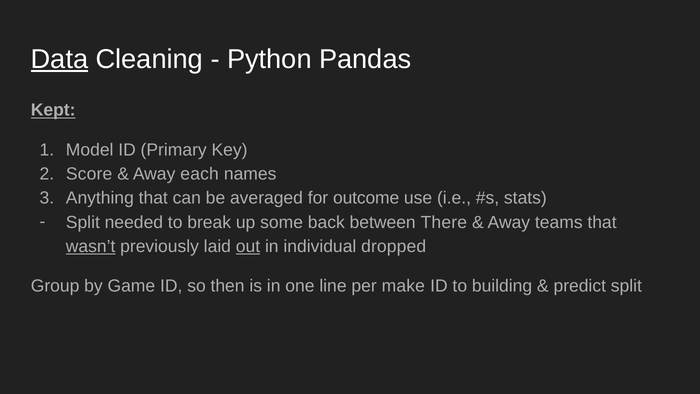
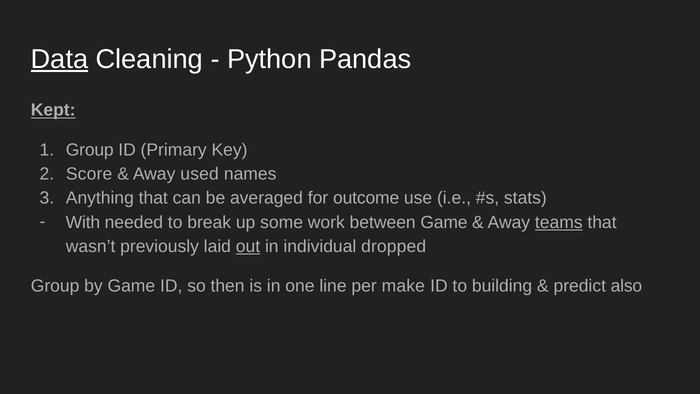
Model: Model -> Group (90, 150)
each: each -> used (200, 174)
Split: Split -> With (83, 222)
back: back -> work (326, 222)
between There: There -> Game (444, 222)
teams underline: none -> present (559, 222)
wasn’t underline: present -> none (91, 246)
predict split: split -> also (626, 286)
